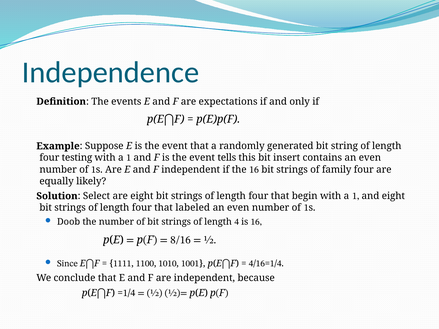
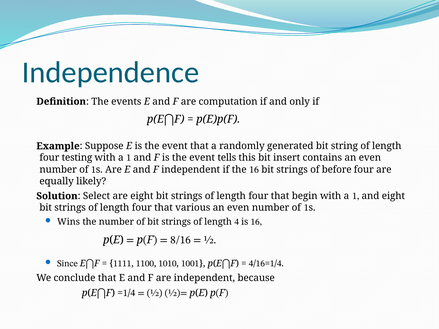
expectations: expectations -> computation (228, 102)
family: family -> before (337, 170)
labeled: labeled -> various (193, 208)
Doob: Doob -> Wins (69, 222)
